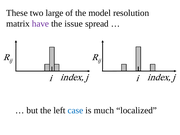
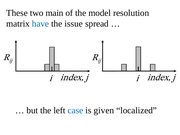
large: large -> main (55, 13)
have colour: purple -> blue (40, 24)
much: much -> given (104, 110)
